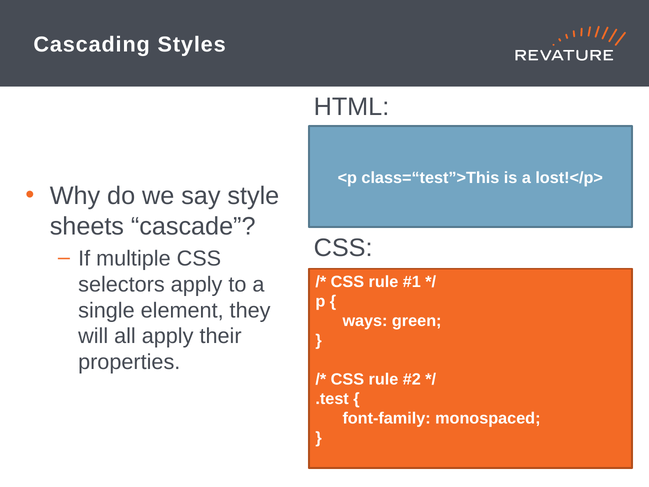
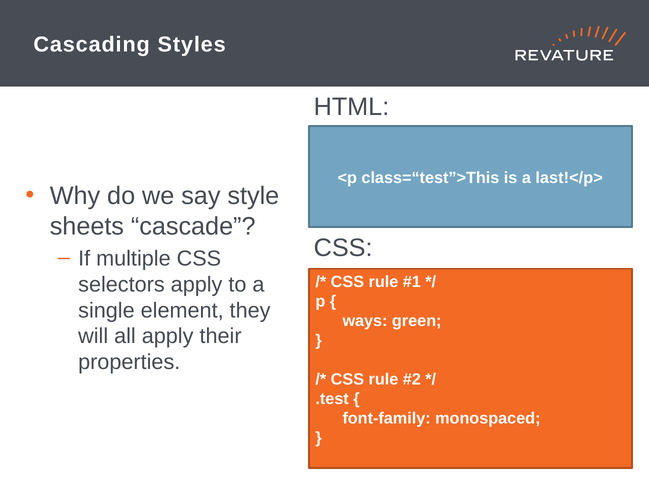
lost!</p>: lost!</p> -> last!</p> (569, 178)
